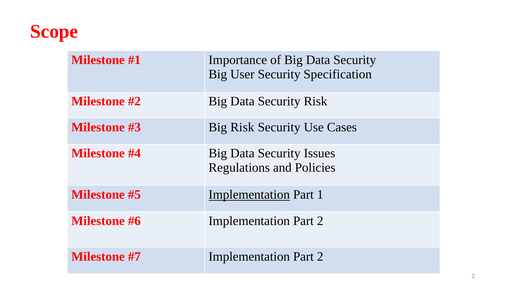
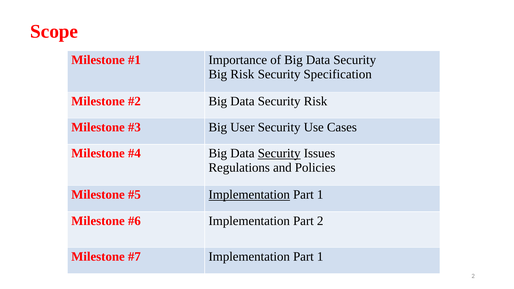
Big User: User -> Risk (242, 74)
Big Risk: Risk -> User (242, 127)
Security underline: none -> present (279, 153)
2: 2 -> 1 (320, 257)
